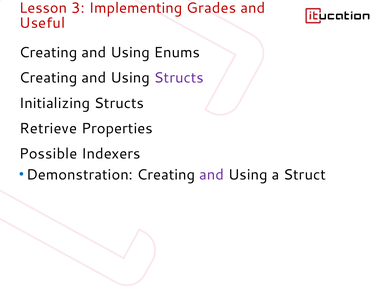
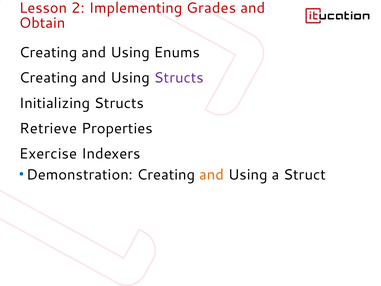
3: 3 -> 2 (78, 8)
Useful: Useful -> Obtain (42, 23)
Possible: Possible -> Exercise (48, 154)
and colour: purple -> orange (212, 175)
